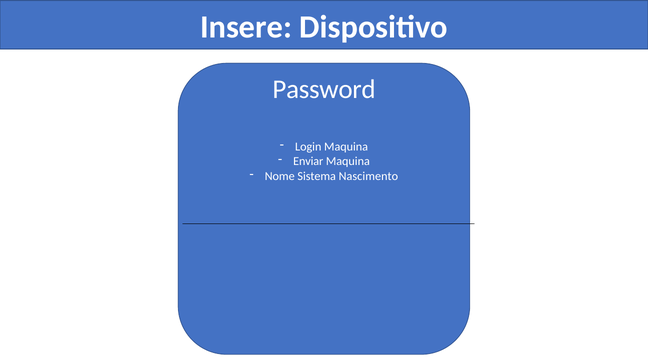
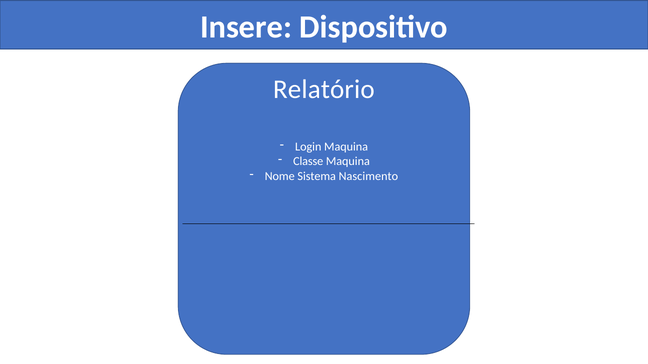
Password: Password -> Relatório (324, 89)
Enviar: Enviar -> Classe (308, 162)
